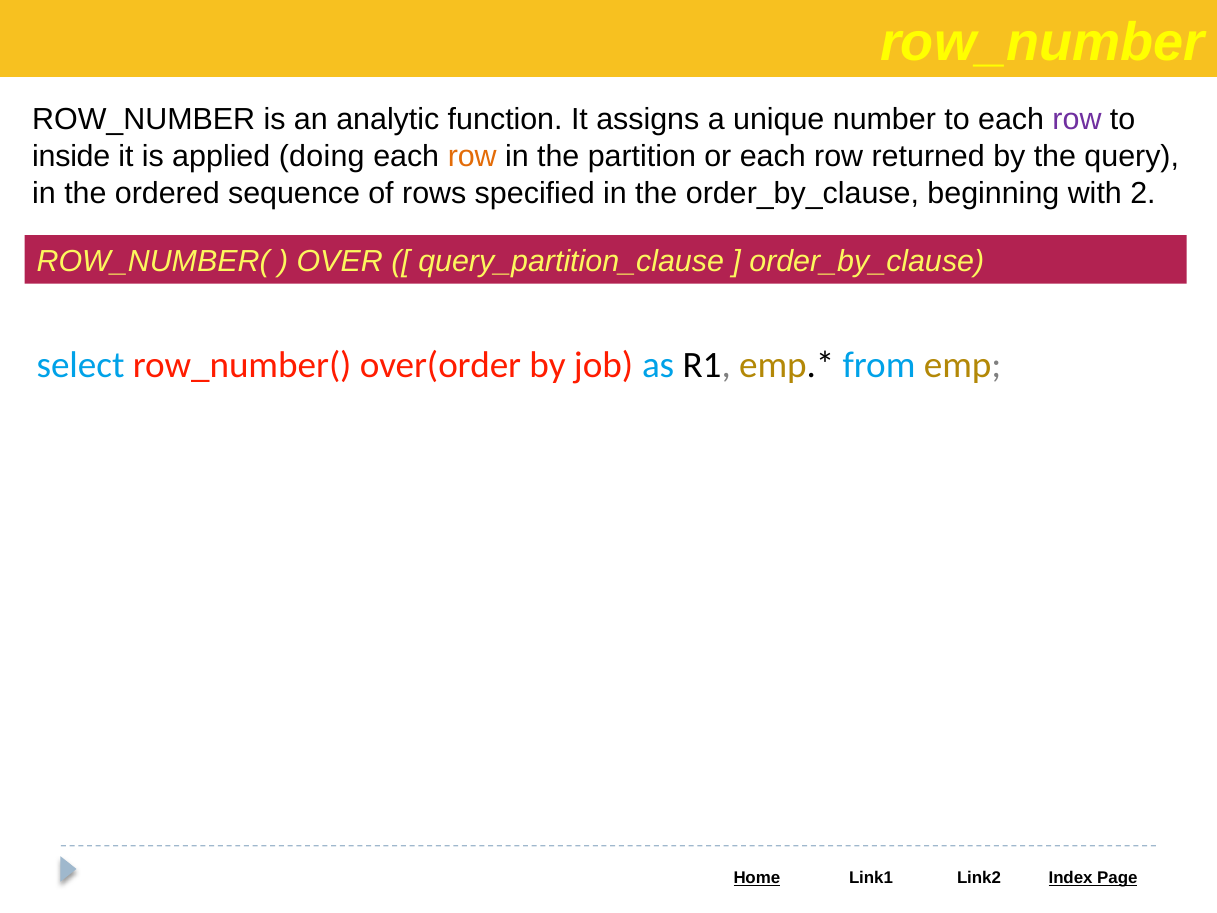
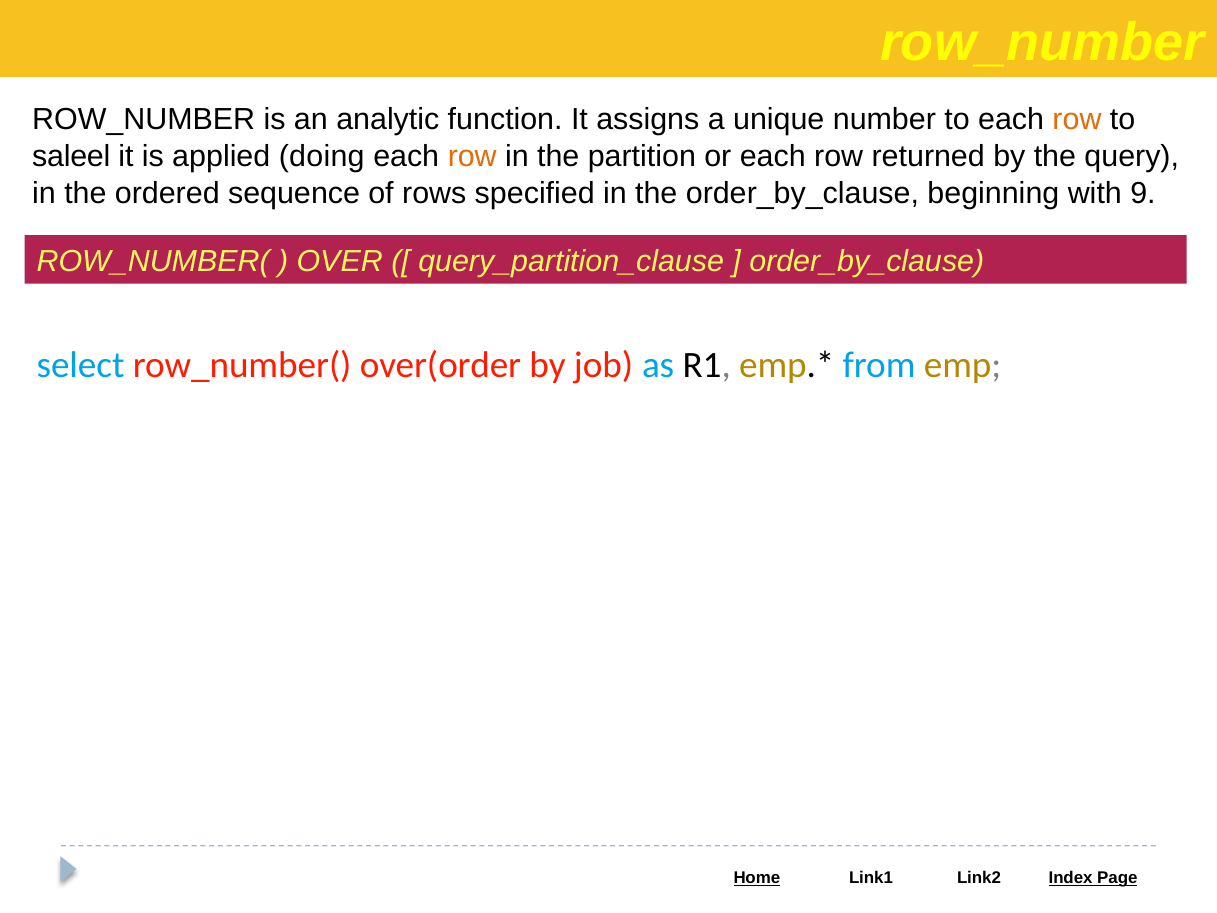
row colour: purple -> orange (1077, 120)
inside: inside -> saleel (71, 156)
2: 2 -> 9 (1143, 193)
